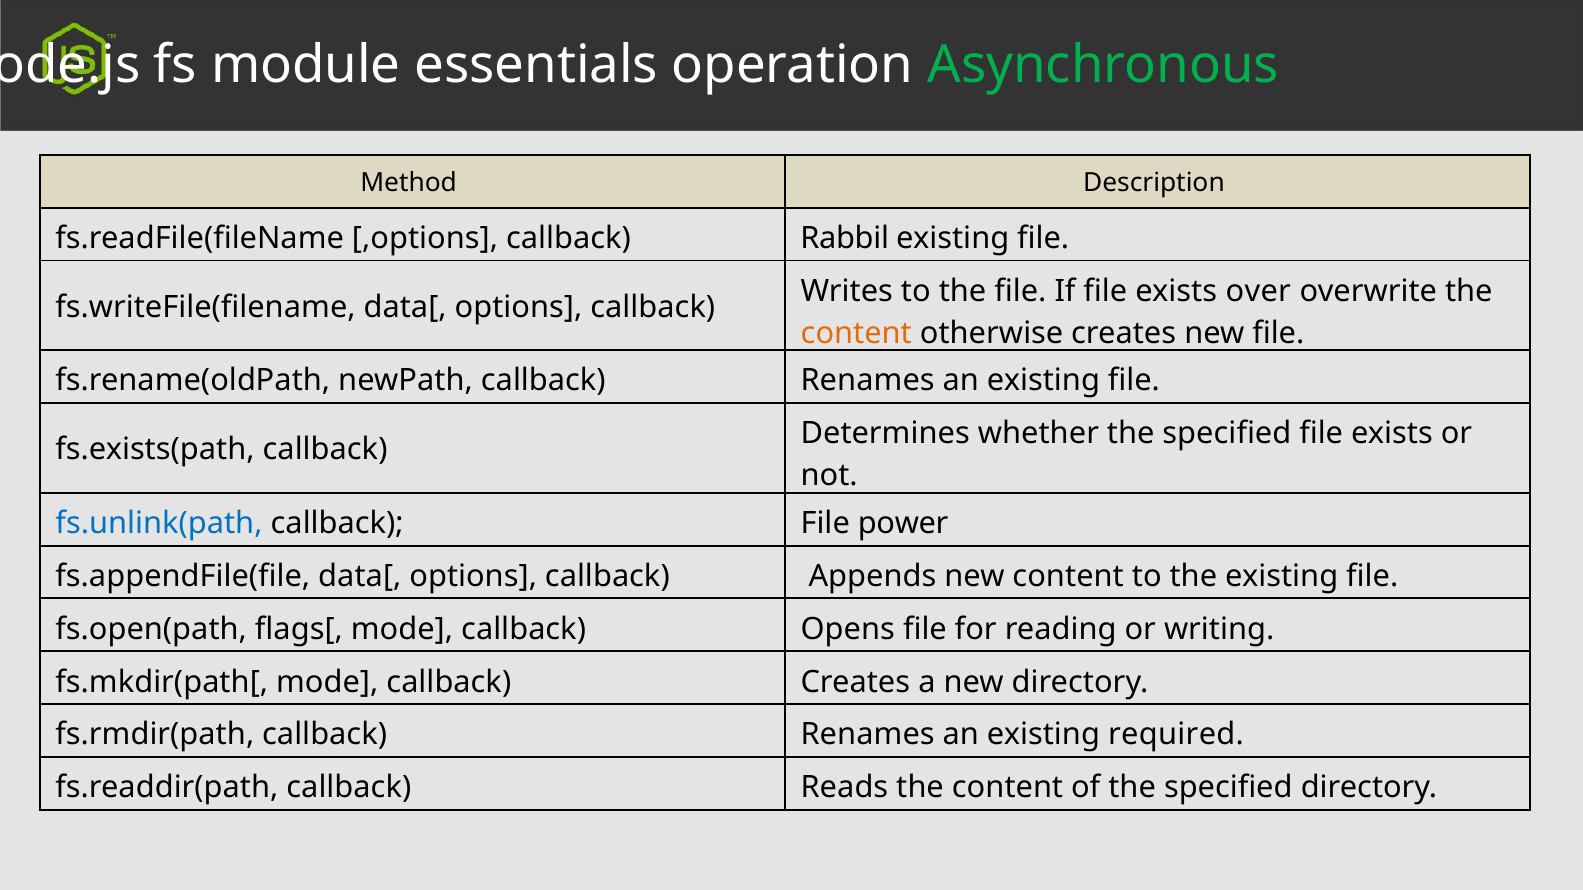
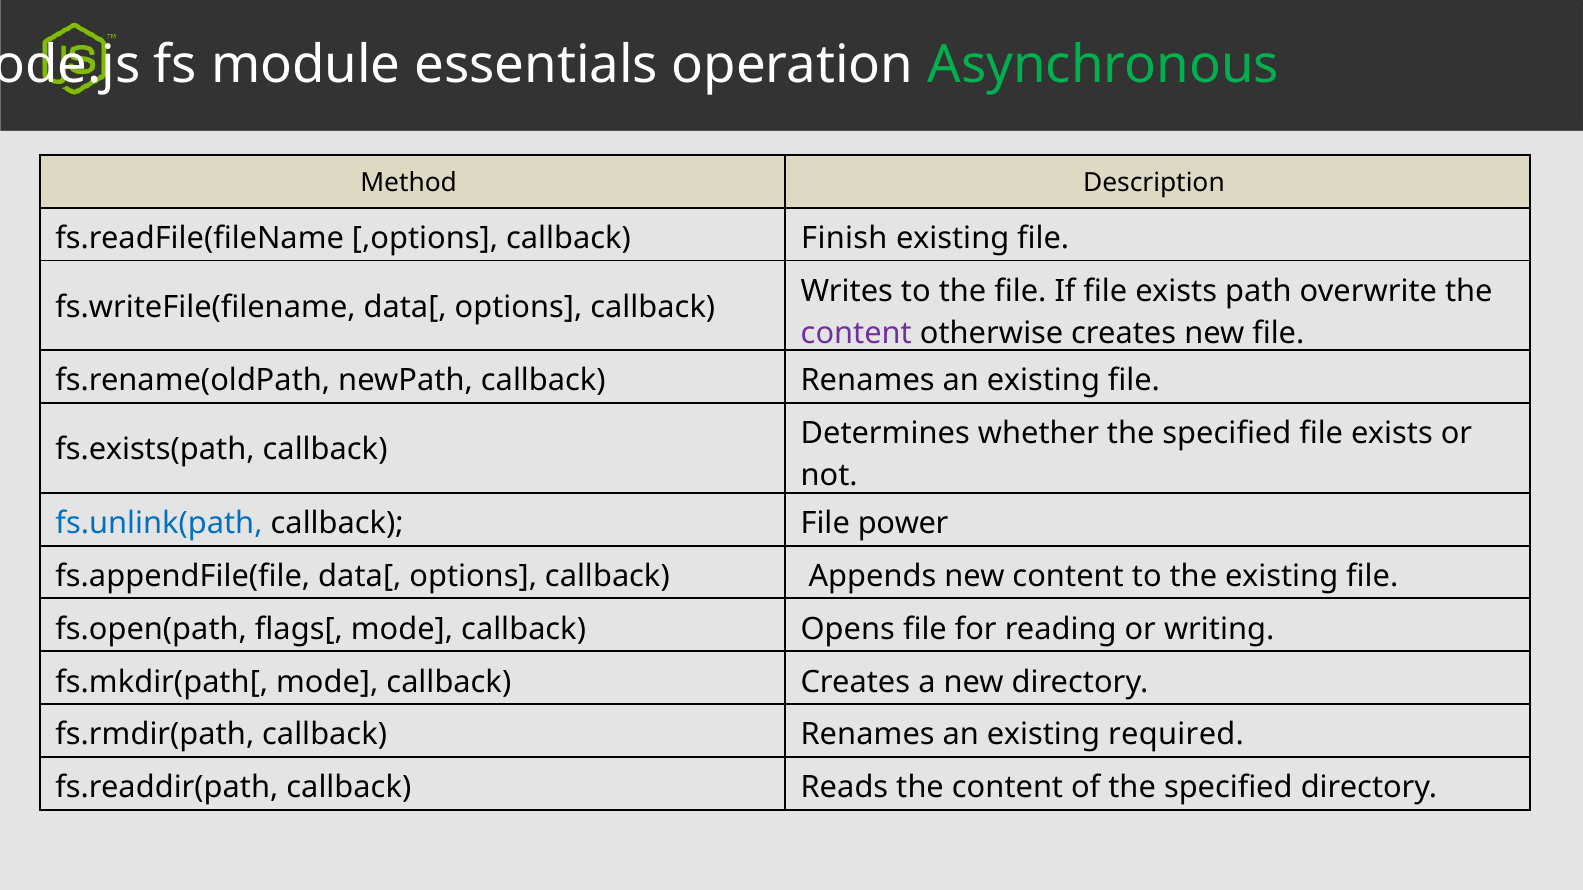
Rabbil: Rabbil -> Finish (844, 238)
over: over -> path (1258, 291)
content colour: orange -> purple (856, 333)
